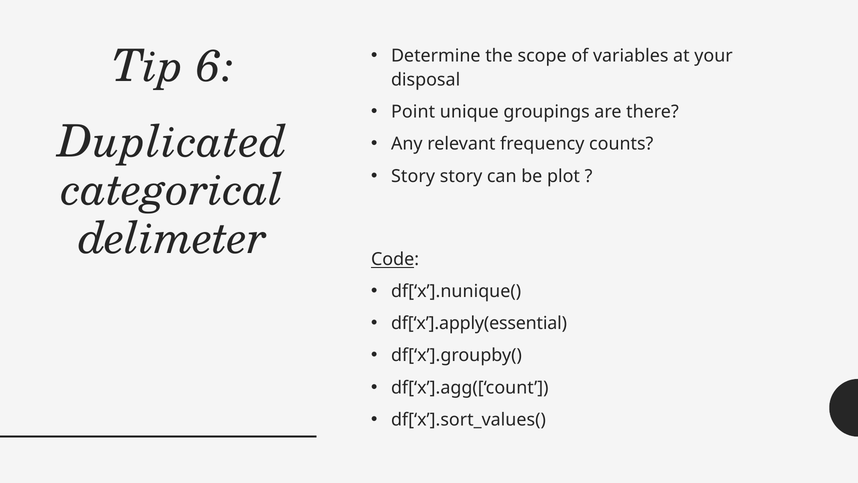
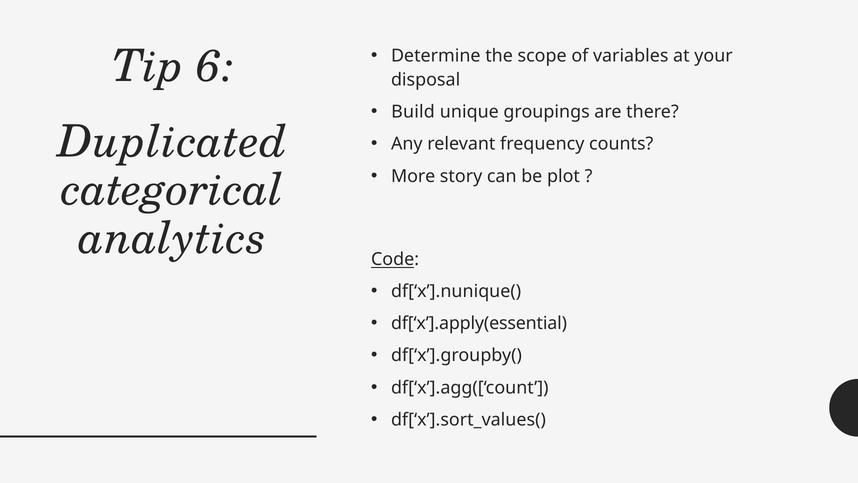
Point: Point -> Build (413, 112)
Story: Story -> More (413, 176)
delimeter: delimeter -> analytics (172, 238)
